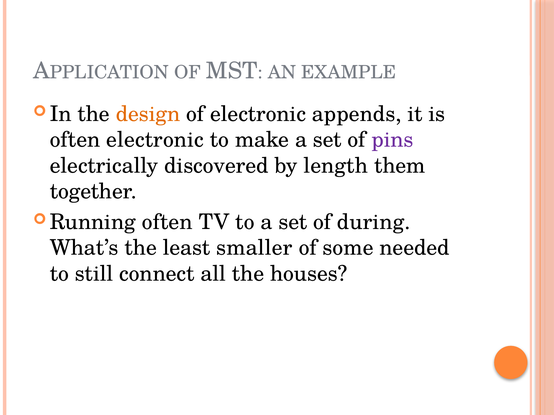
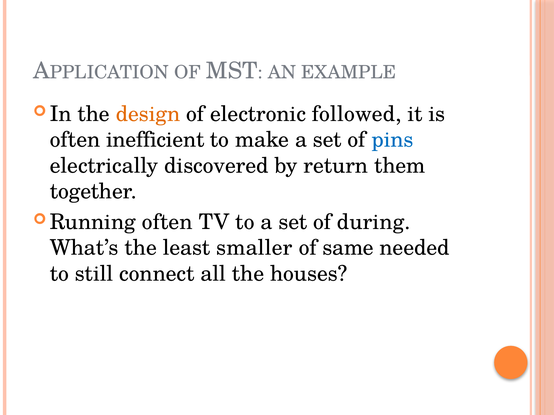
appends: appends -> followed (357, 114)
often electronic: electronic -> inefficient (155, 140)
pins colour: purple -> blue (393, 140)
length: length -> return (336, 166)
some: some -> same (348, 248)
